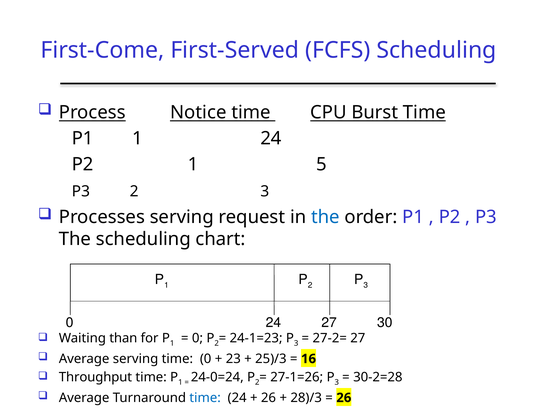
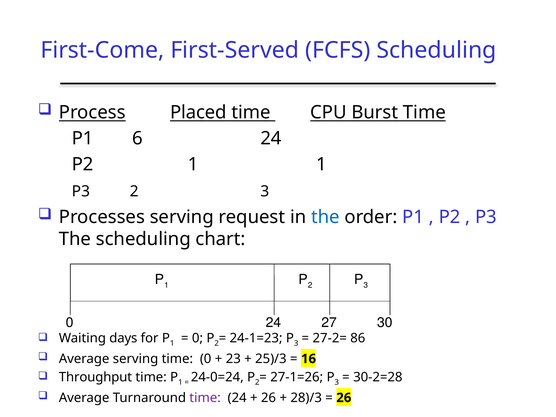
Notice: Notice -> Placed (198, 113)
P1 1: 1 -> 6 (137, 138)
1 5: 5 -> 1 (321, 164)
than: than -> days (123, 338)
27-2= 27: 27 -> 86 (358, 338)
time colour: blue -> purple (205, 398)
